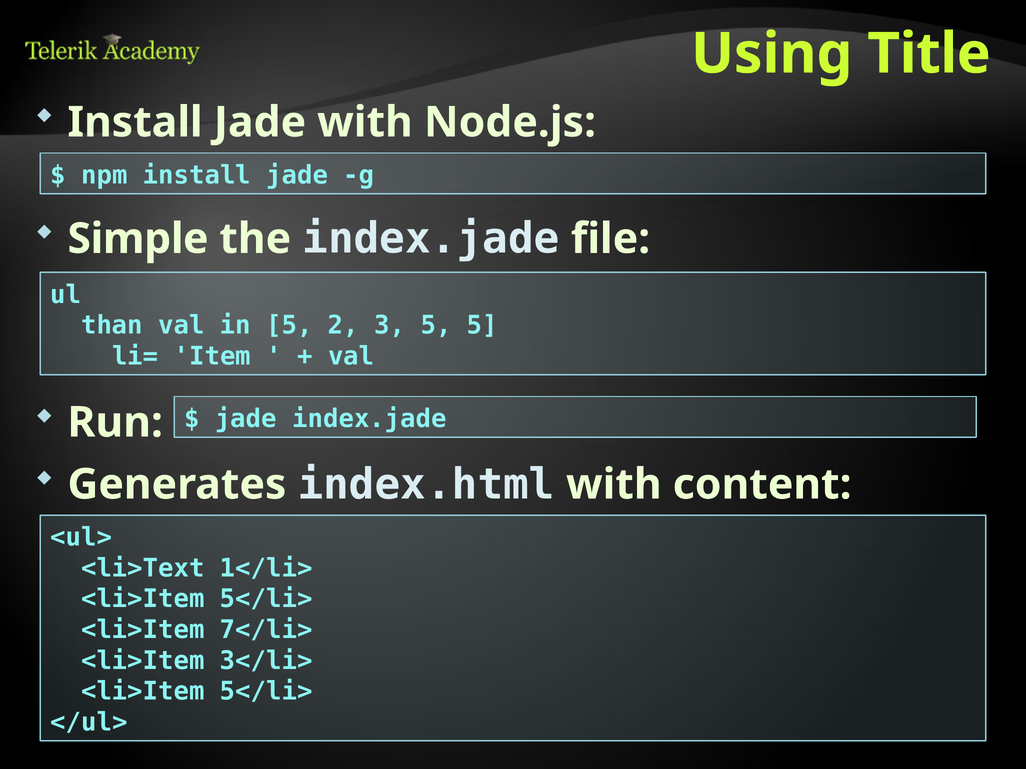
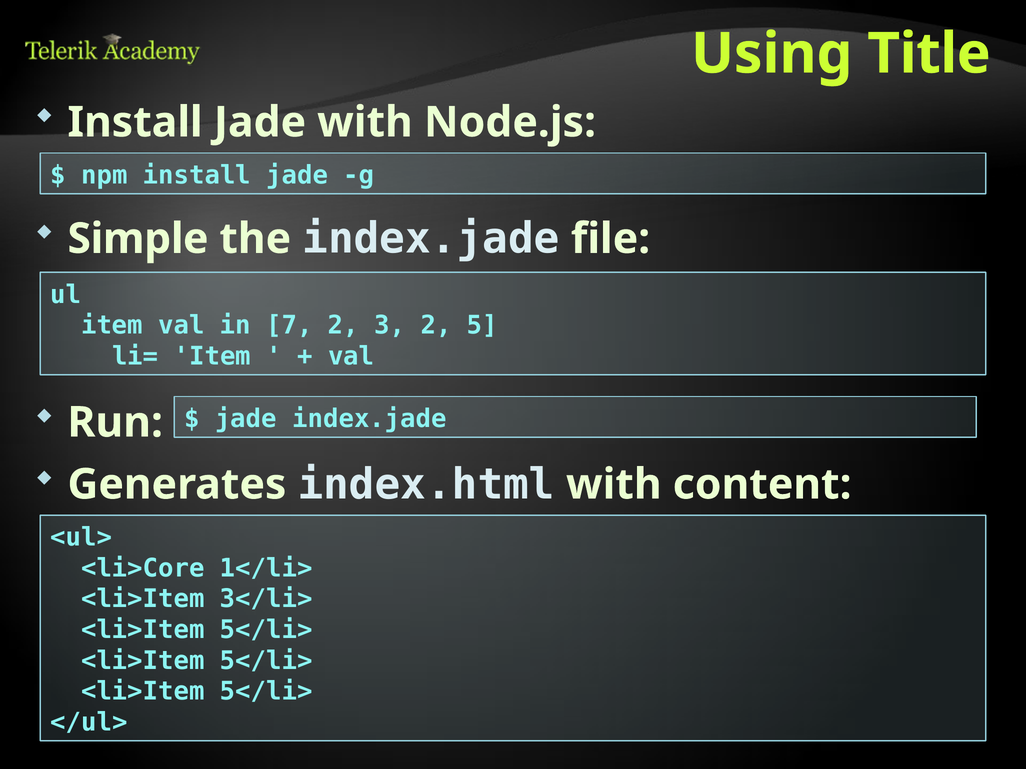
than: than -> item (112, 326)
in 5: 5 -> 7 (289, 326)
3 5: 5 -> 2 (436, 326)
<li>Text: <li>Text -> <li>Core (143, 569)
5</li>: 5</li> -> 3</li> (266, 599)
7</li>: 7</li> -> 5</li> (266, 630)
3</li>: 3</li> -> 5</li> (266, 661)
